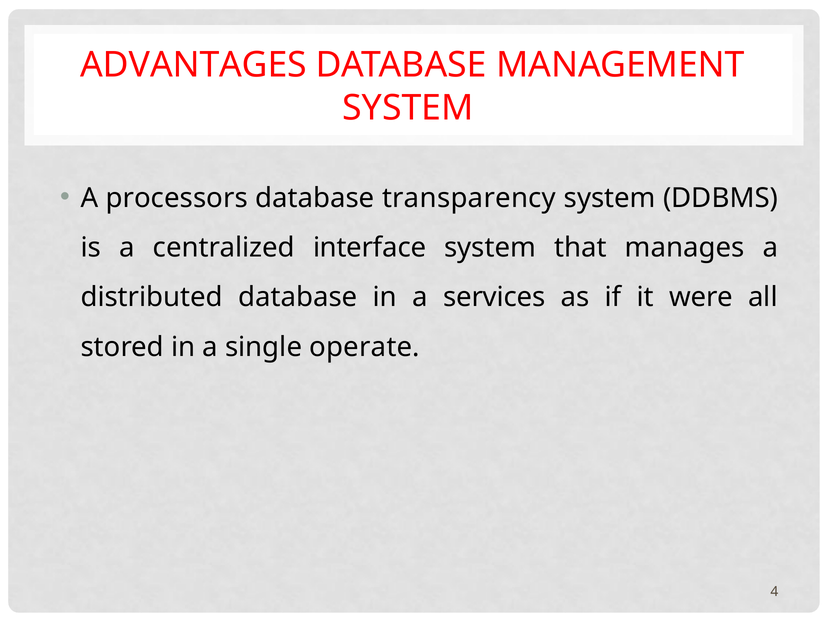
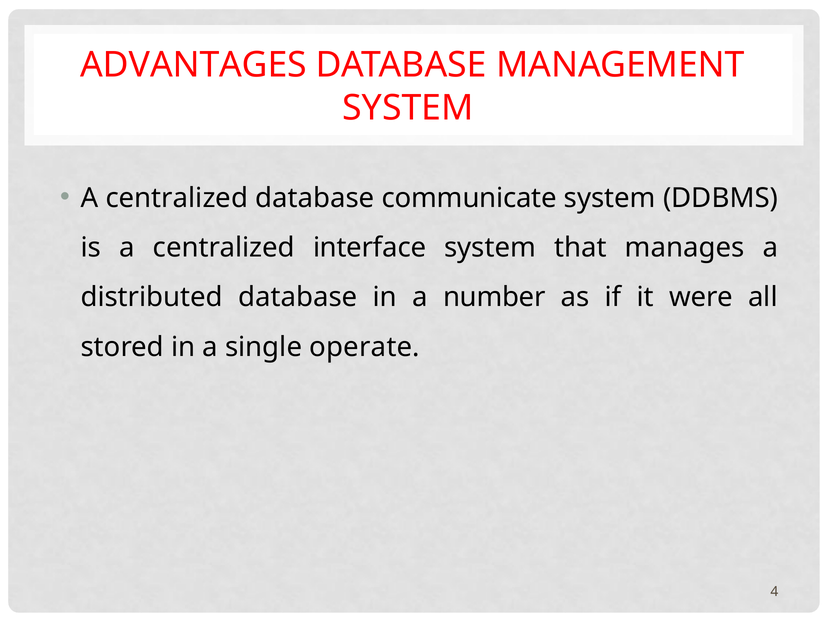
processors: processors -> centralized (177, 198)
transparency: transparency -> communicate (469, 198)
services: services -> number (494, 297)
